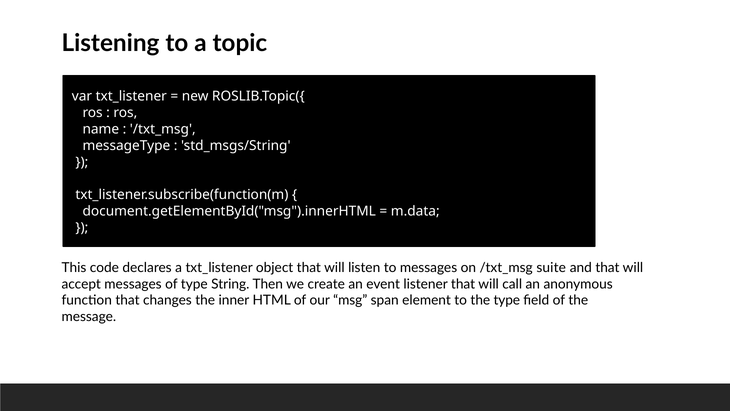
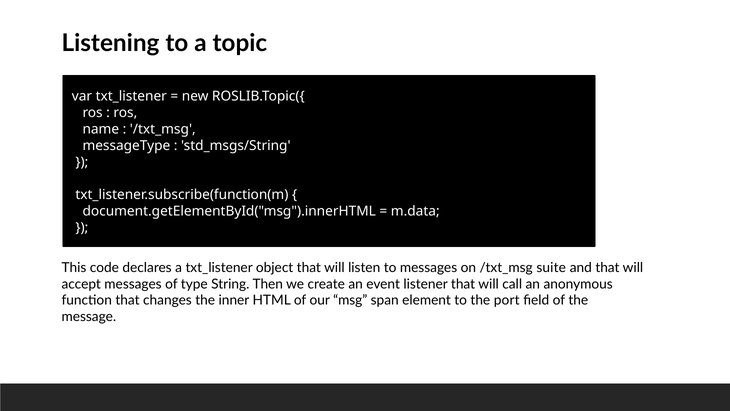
the type: type -> port (507, 300)
